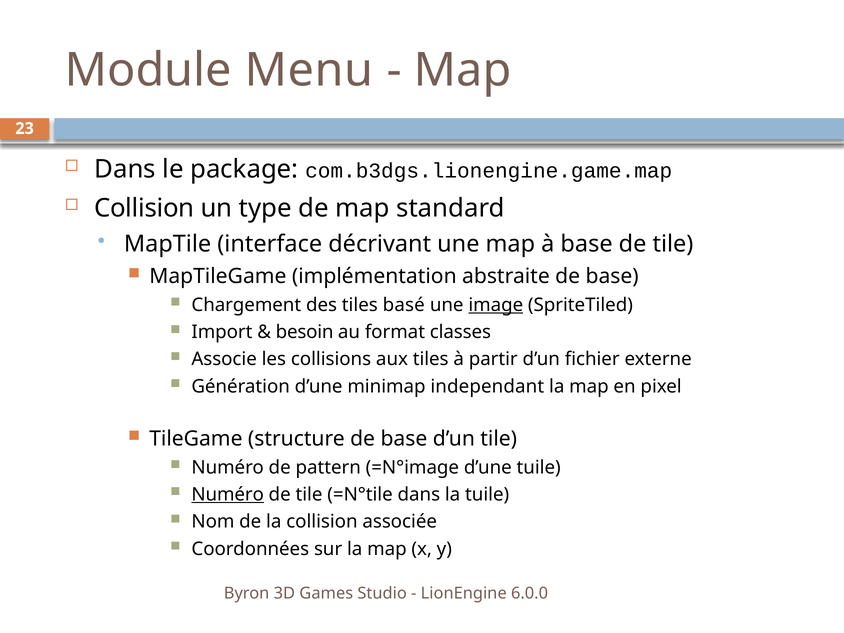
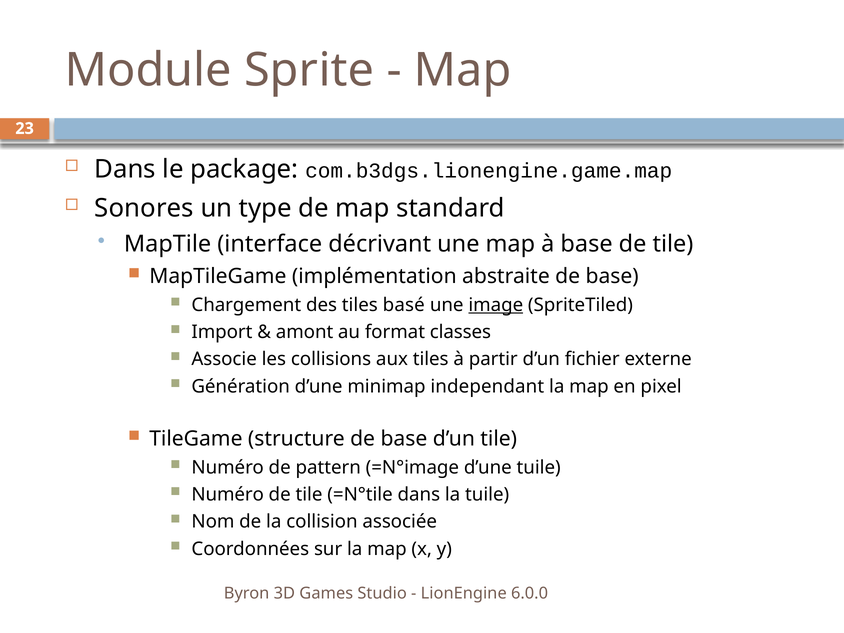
Menu: Menu -> Sprite (309, 70)
Collision: Collision -> Sonores (144, 208)
besoin: besoin -> amont (305, 332)
Numéro underline: present -> none (228, 494)
